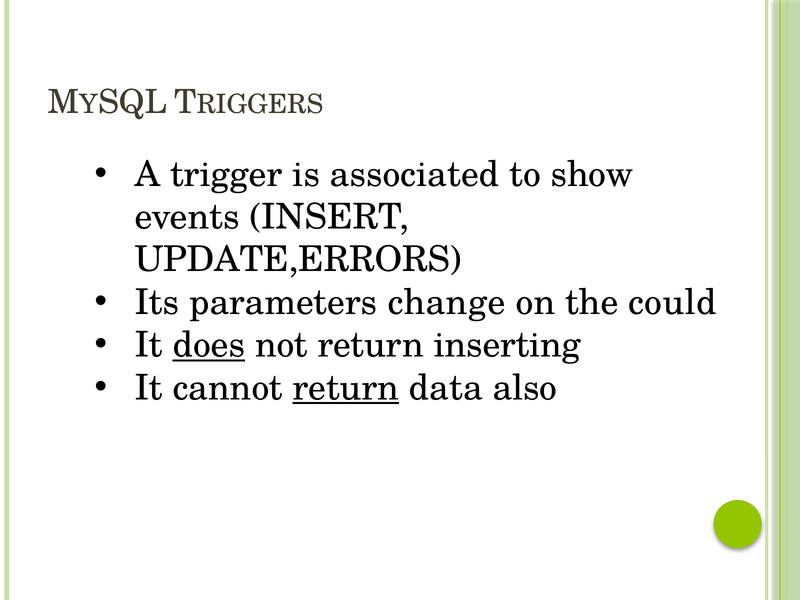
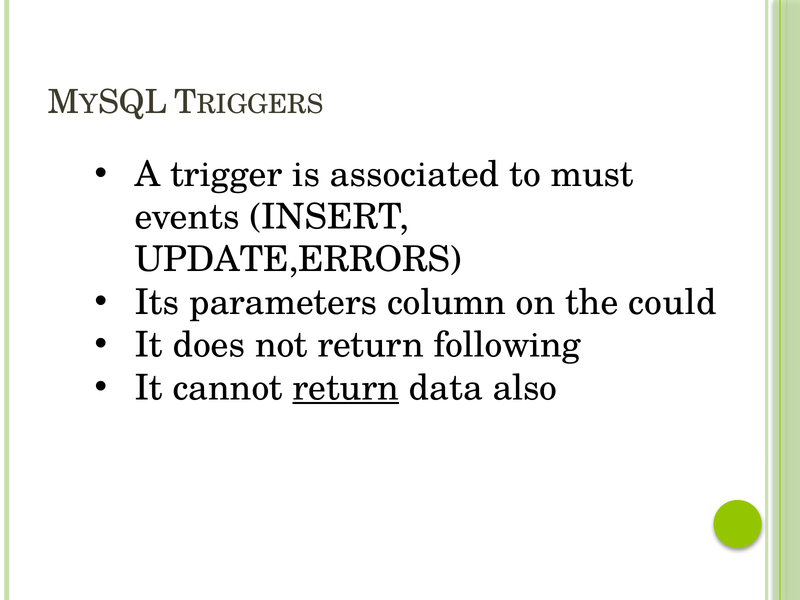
show: show -> must (592, 174)
change: change -> column (447, 302)
does underline: present -> none (209, 345)
inserting: inserting -> following (507, 345)
